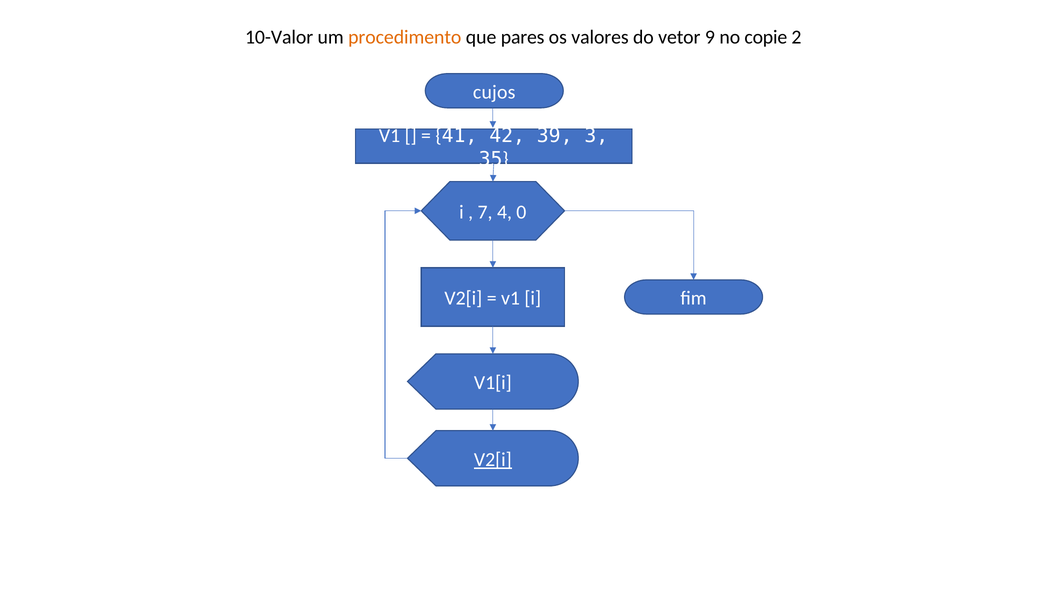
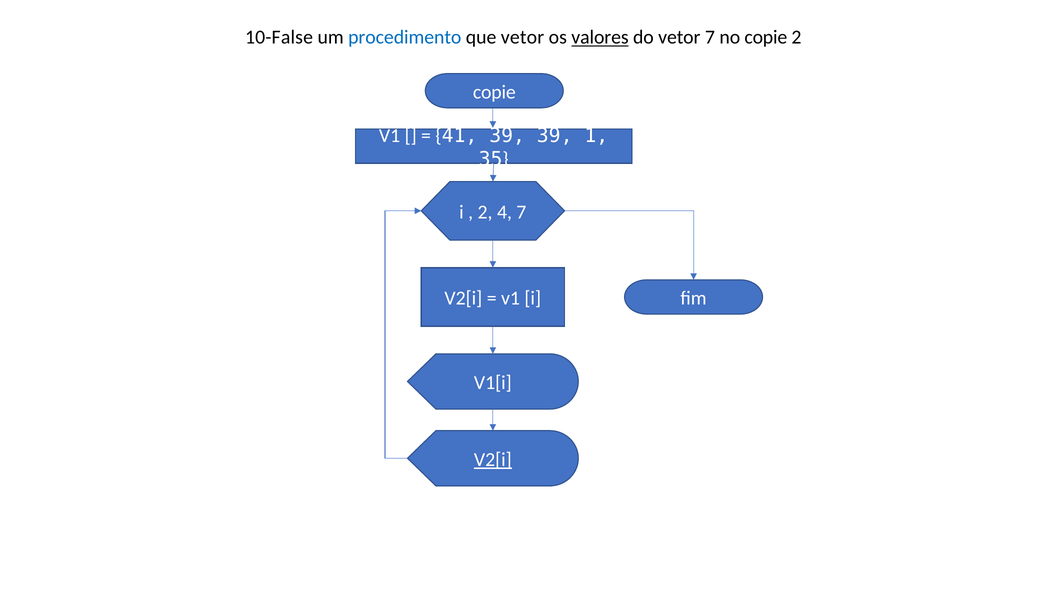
10-Valor: 10-Valor -> 10-False (279, 37)
procedimento colour: orange -> blue (405, 37)
que pares: pares -> vetor (522, 37)
valores underline: none -> present (600, 37)
vetor 9: 9 -> 7 (710, 37)
cujos: cujos -> copie (494, 92)
41 42: 42 -> 39 (507, 136)
3: 3 -> 1 (596, 136)
7: 7 -> 2 (485, 212)
4 0: 0 -> 7 (521, 212)
